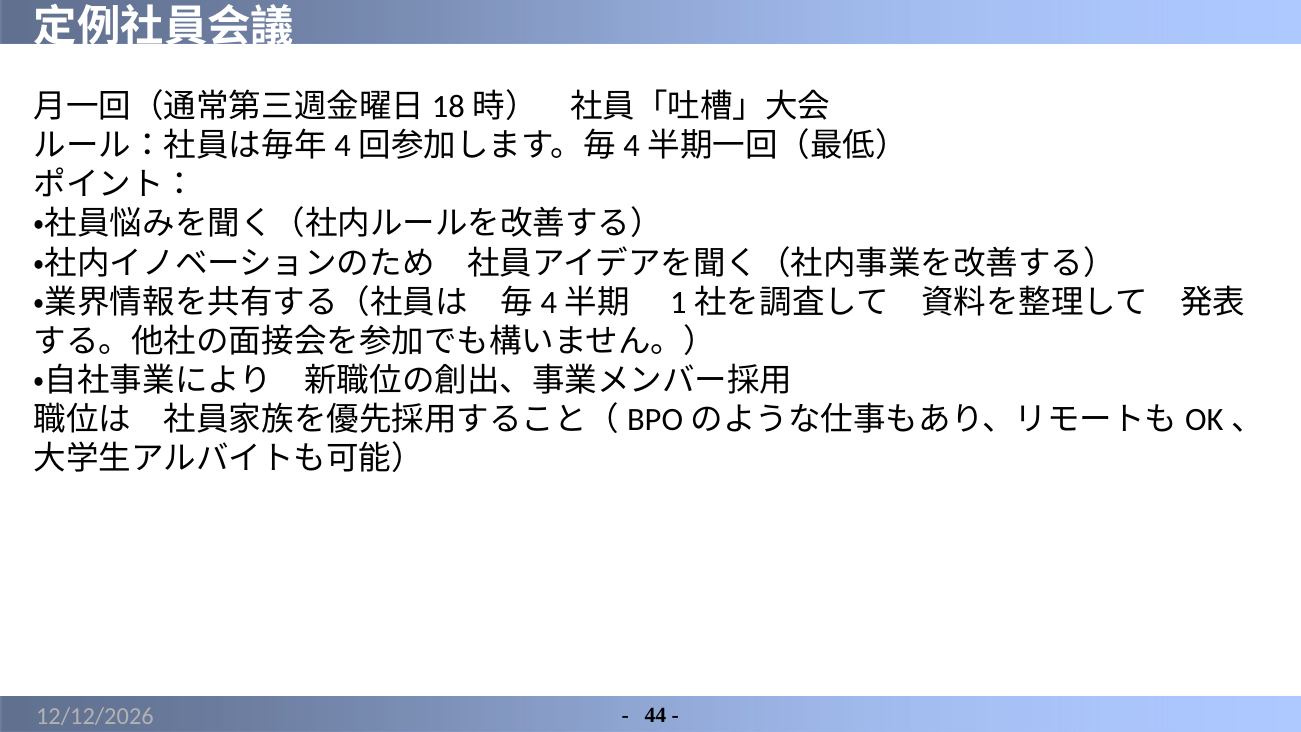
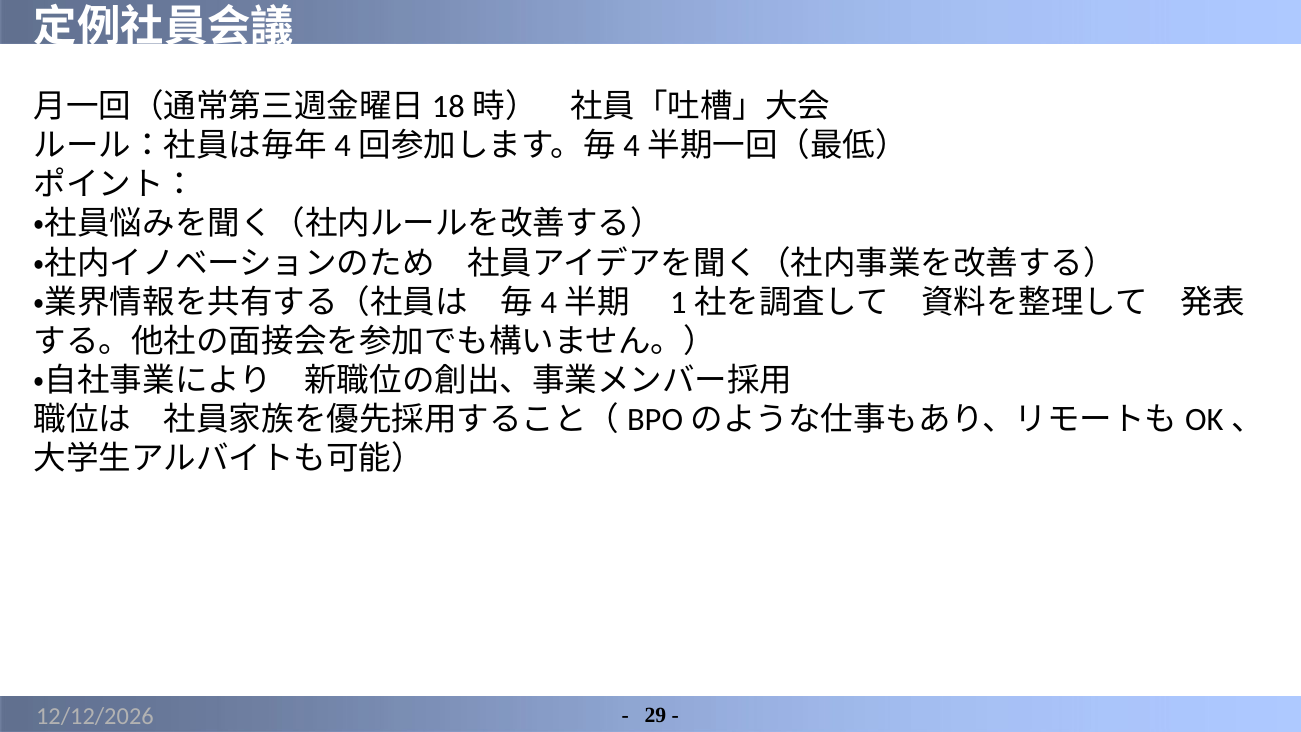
44: 44 -> 29 (656, 715)
